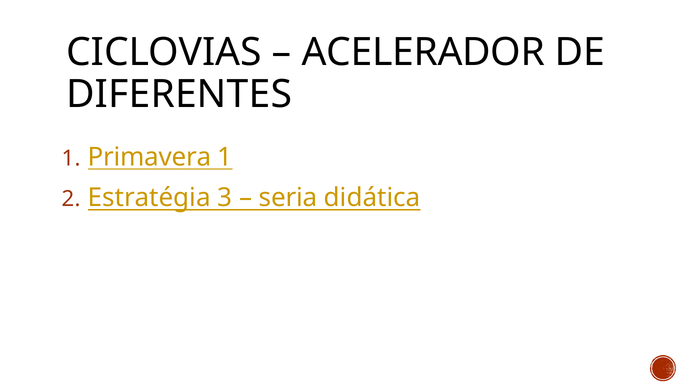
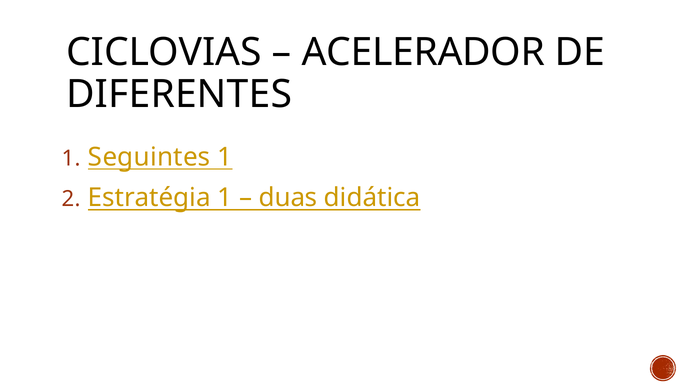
Primavera: Primavera -> Seguintes (149, 157)
Estratégia 3: 3 -> 1 (225, 198)
seria: seria -> duas (288, 198)
